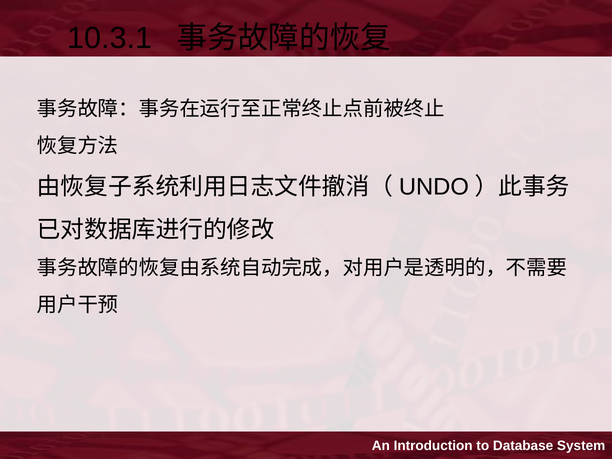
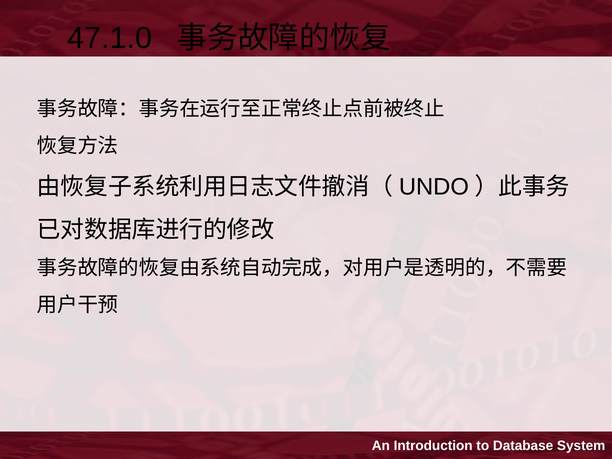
10.3.1: 10.3.1 -> 47.1.0 (110, 38)
